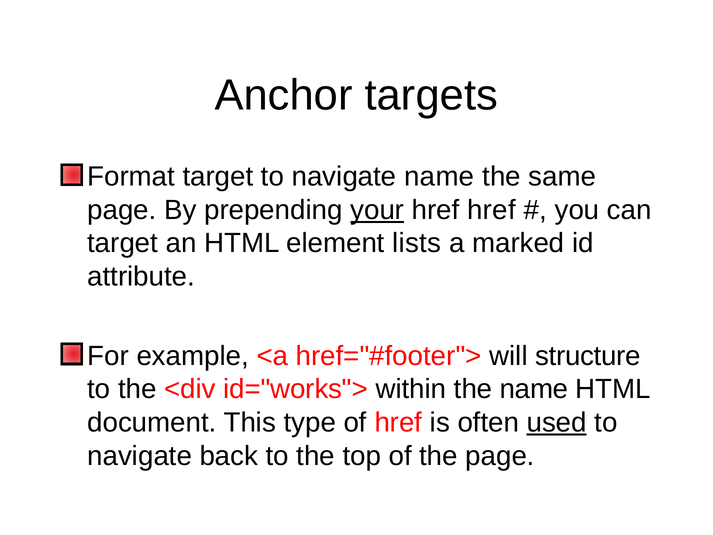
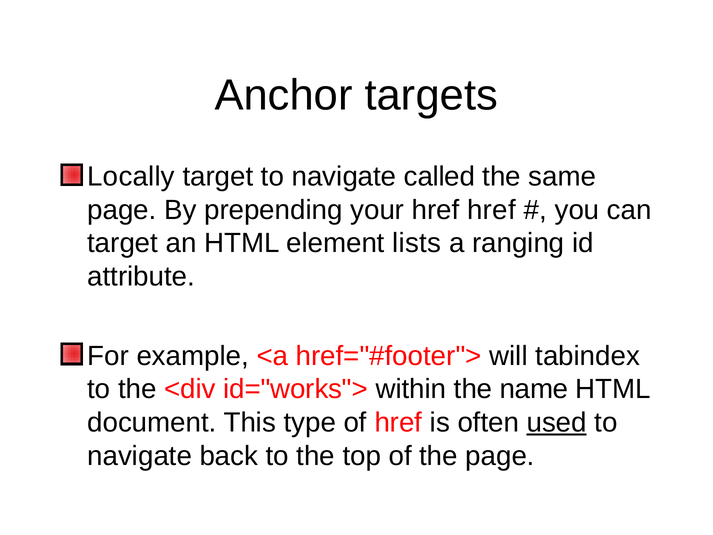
Format: Format -> Locally (131, 177)
navigate name: name -> called (440, 177)
your underline: present -> none (377, 210)
marked: marked -> ranging (518, 243)
structure: structure -> tabindex (588, 356)
